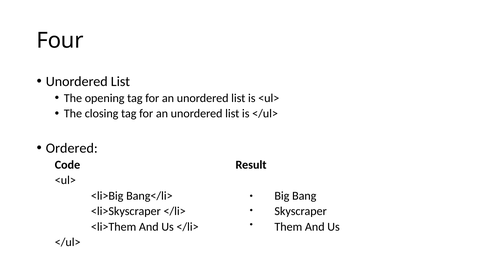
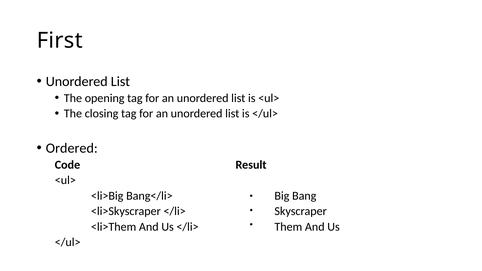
Four: Four -> First (60, 40)
